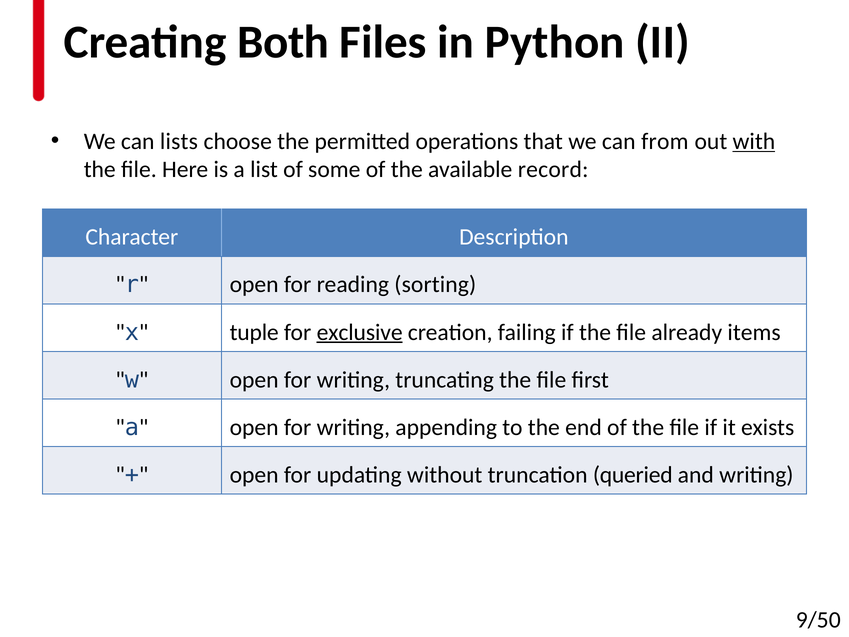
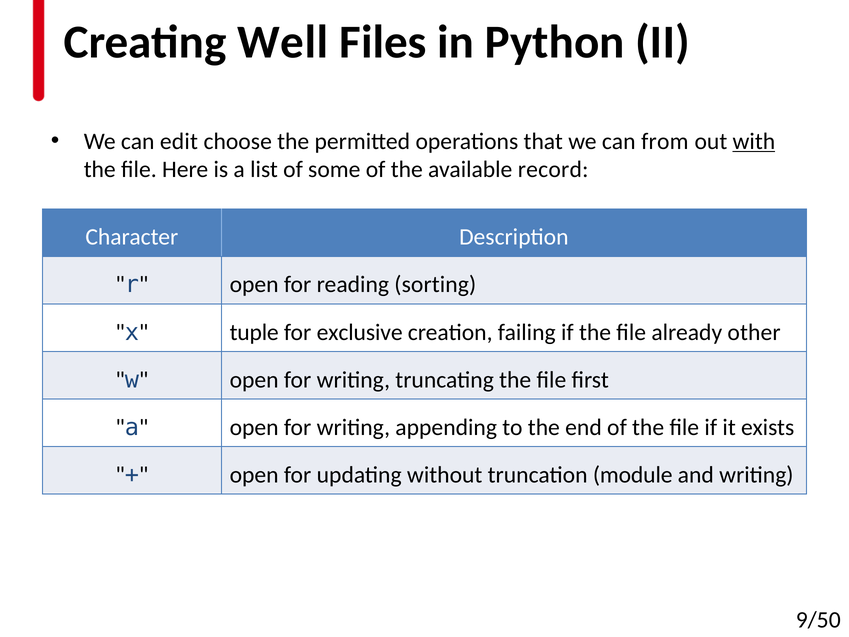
Both: Both -> Well (283, 42)
lists: lists -> edit (179, 141)
exclusive underline: present -> none (360, 332)
items: items -> other (754, 332)
queried: queried -> module (633, 475)
